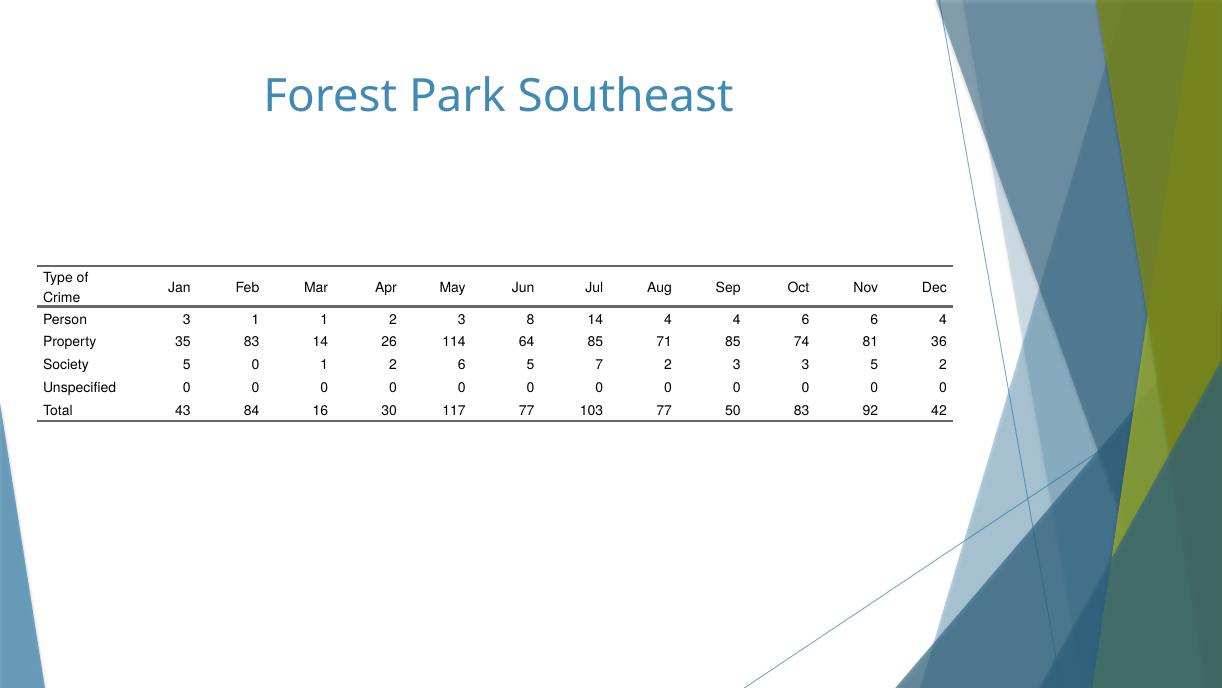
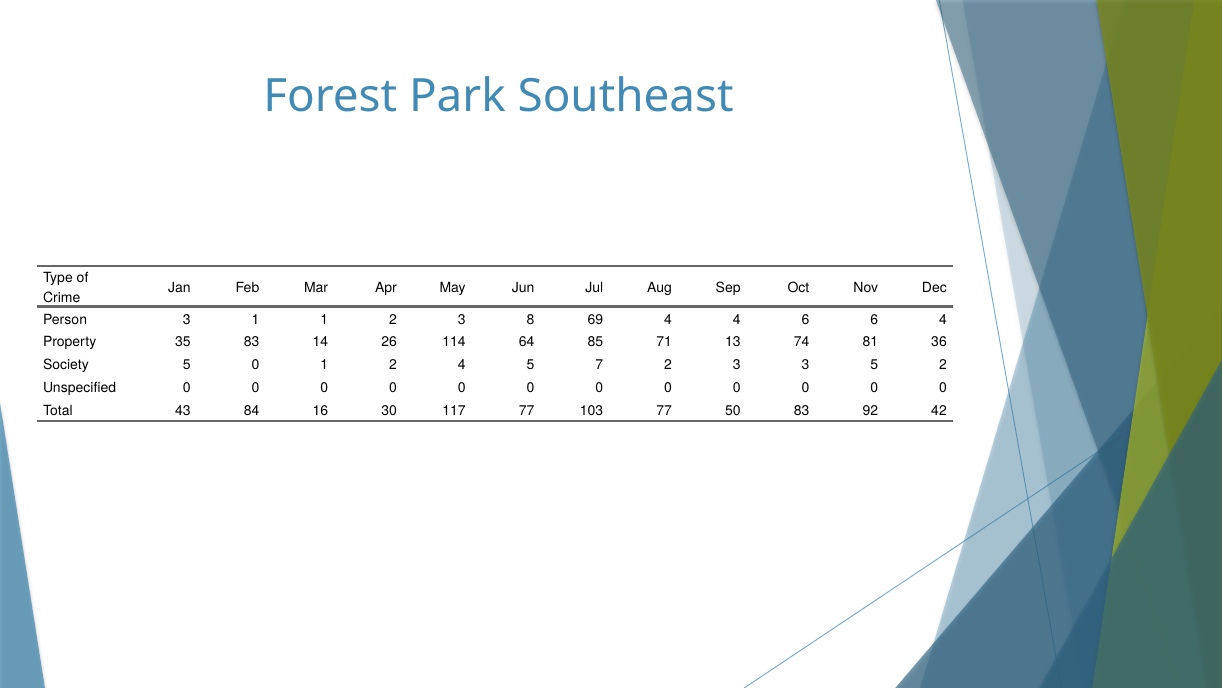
8 14: 14 -> 69 (595, 319)
71 85: 85 -> 13 (733, 342)
2 6: 6 -> 4 (462, 365)
